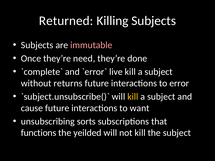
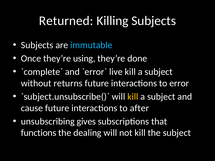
immutable colour: pink -> light blue (91, 45)
need: need -> using (84, 58)
want: want -> after (140, 108)
sorts: sorts -> gives (86, 122)
yeilded: yeilded -> dealing (87, 133)
